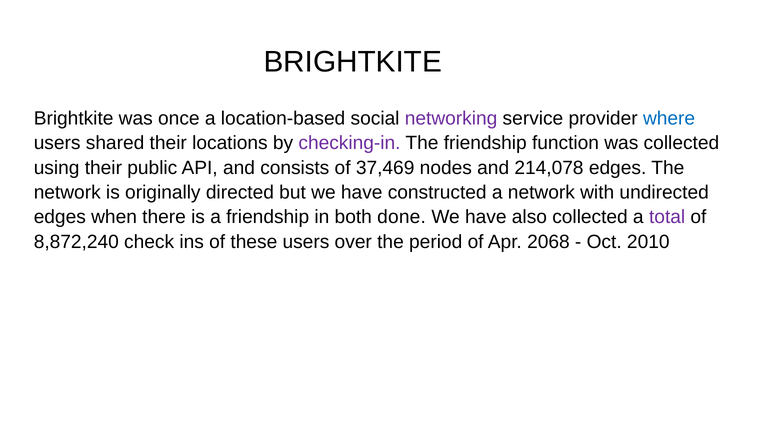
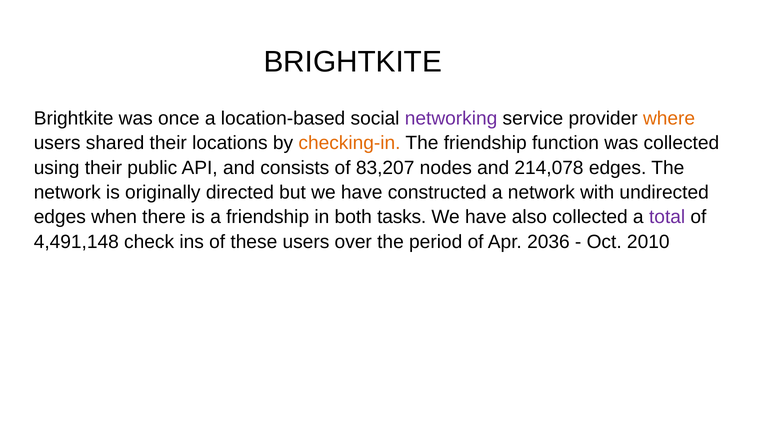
where colour: blue -> orange (669, 118)
checking-in colour: purple -> orange (349, 143)
37,469: 37,469 -> 83,207 (385, 168)
done: done -> tasks (402, 217)
8,872,240: 8,872,240 -> 4,491,148 (76, 242)
2068: 2068 -> 2036 (548, 242)
